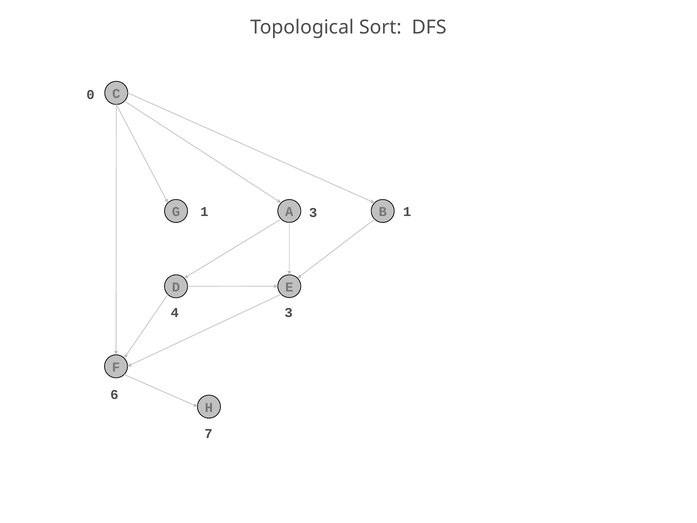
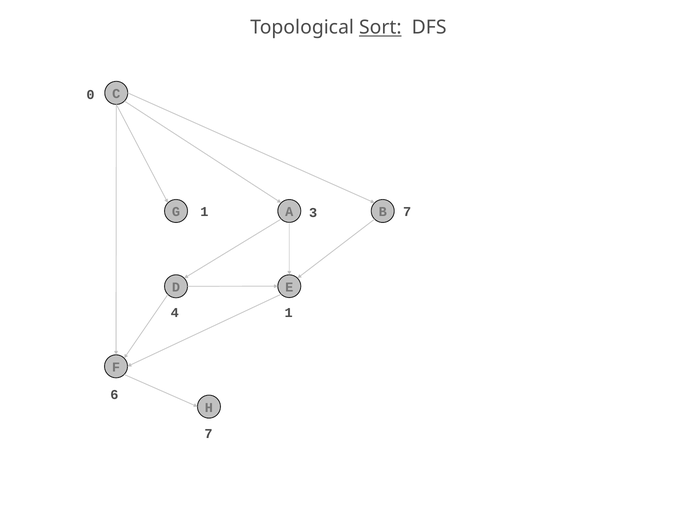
Sort underline: none -> present (380, 27)
3 1: 1 -> 7 (407, 212)
4 3: 3 -> 1 (289, 313)
